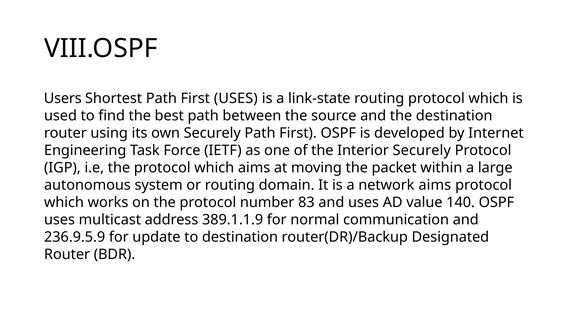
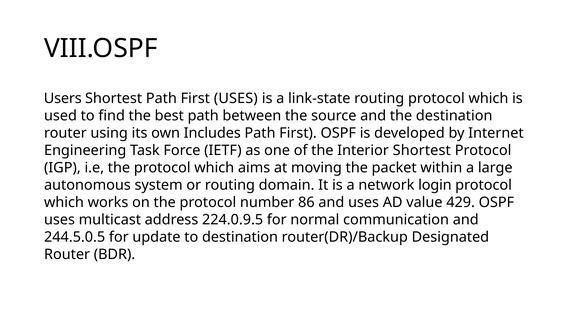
own Securely: Securely -> Includes (212, 133)
Interior Securely: Securely -> Shortest (422, 150)
network aims: aims -> login (435, 185)
83: 83 -> 86 (306, 202)
140: 140 -> 429 (461, 202)
389.1.1.9: 389.1.1.9 -> 224.0.9.5 (233, 220)
236.9.5.9: 236.9.5.9 -> 244.5.0.5 (75, 237)
